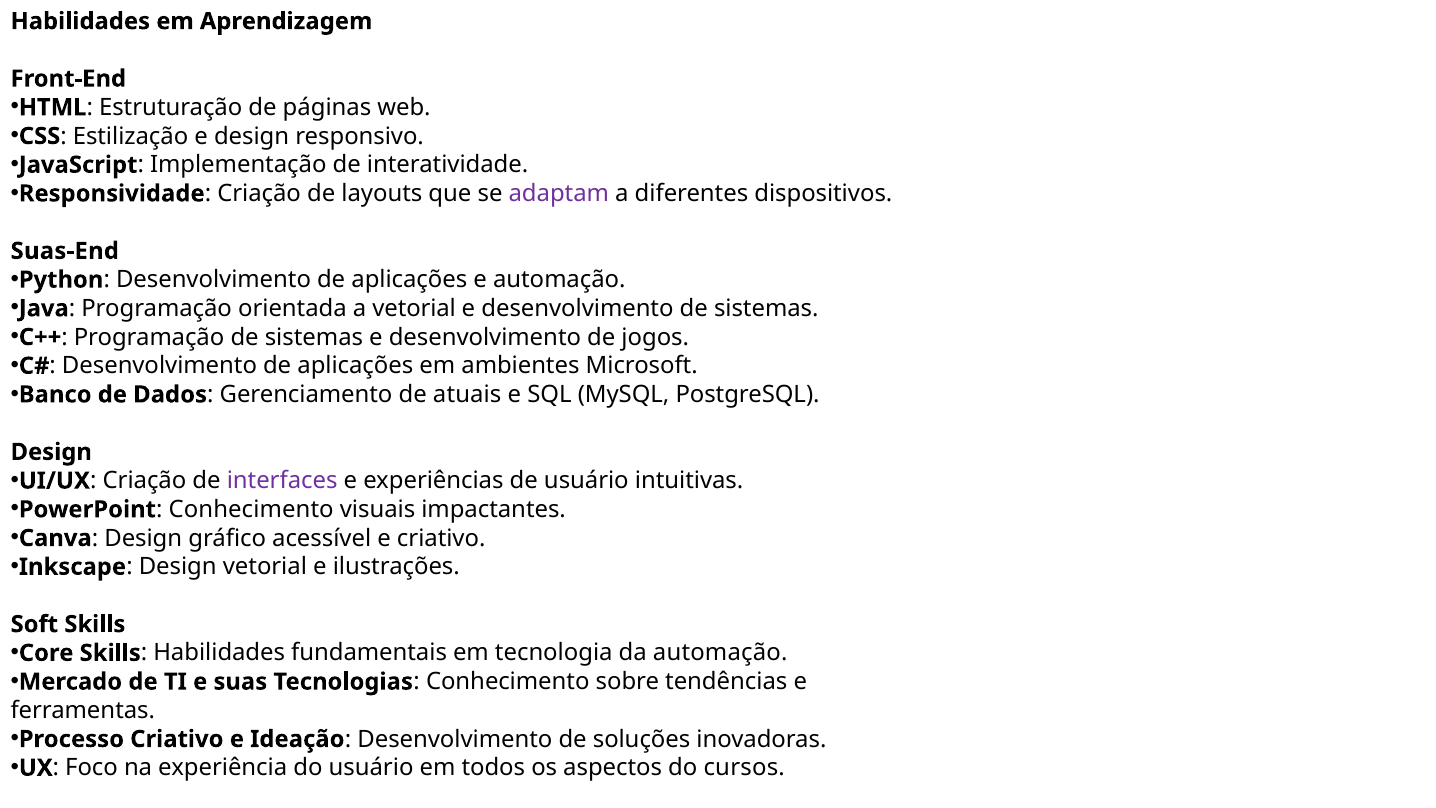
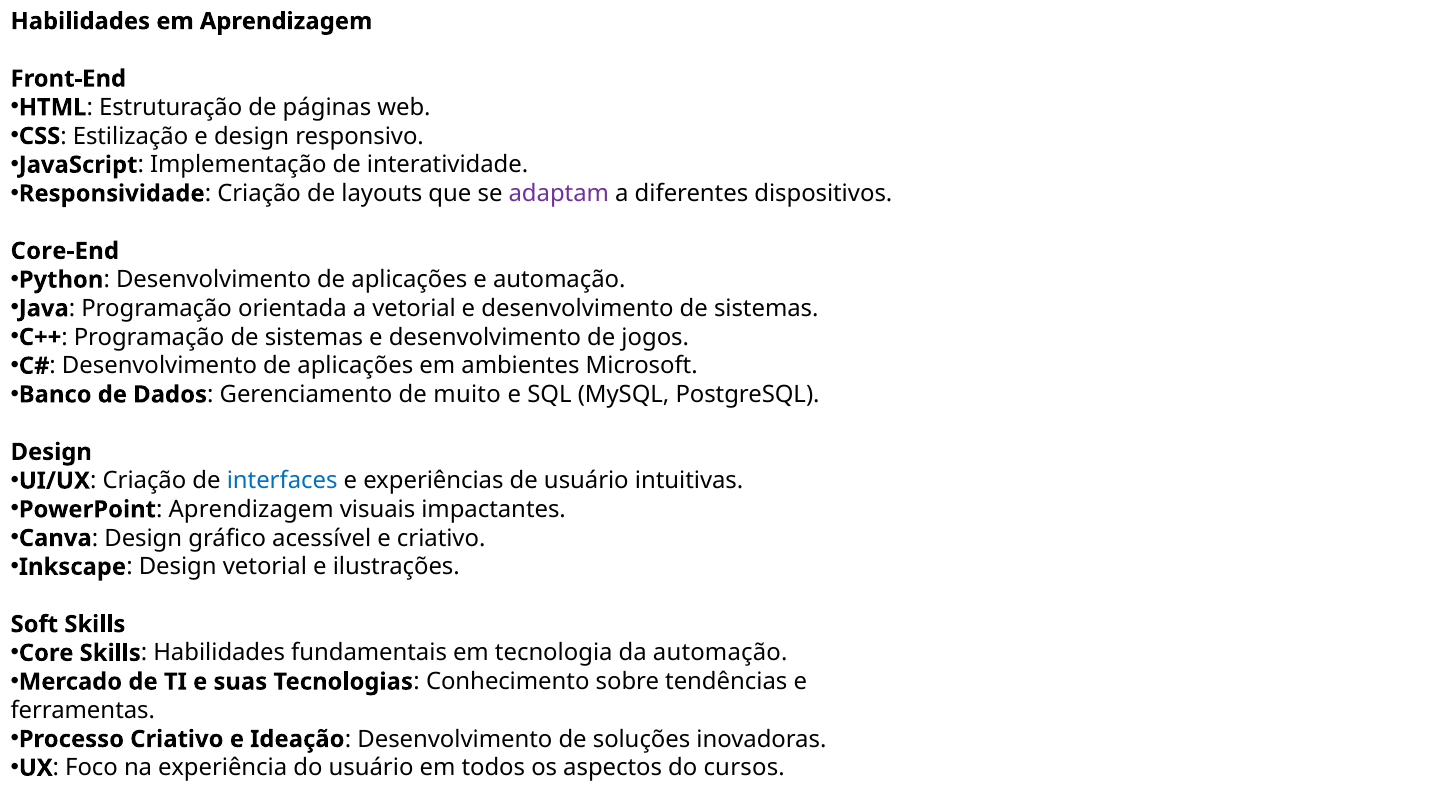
Suas-End: Suas-End -> Core-End (65, 251)
atuais: atuais -> muito (467, 394)
interfaces colour: purple -> blue (282, 481)
PowerPoint Conhecimento: Conhecimento -> Aprendizagem (251, 509)
